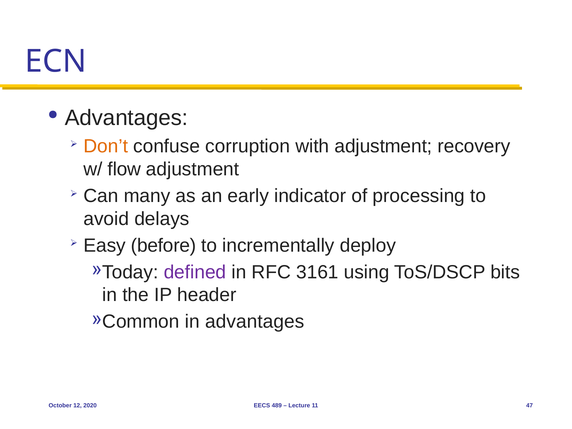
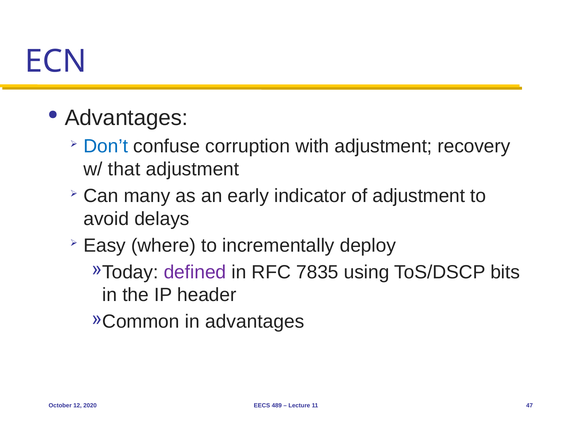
Don’t colour: orange -> blue (106, 146)
flow: flow -> that (124, 169)
of processing: processing -> adjustment (419, 196)
before: before -> where (163, 245)
3161: 3161 -> 7835 (317, 272)
